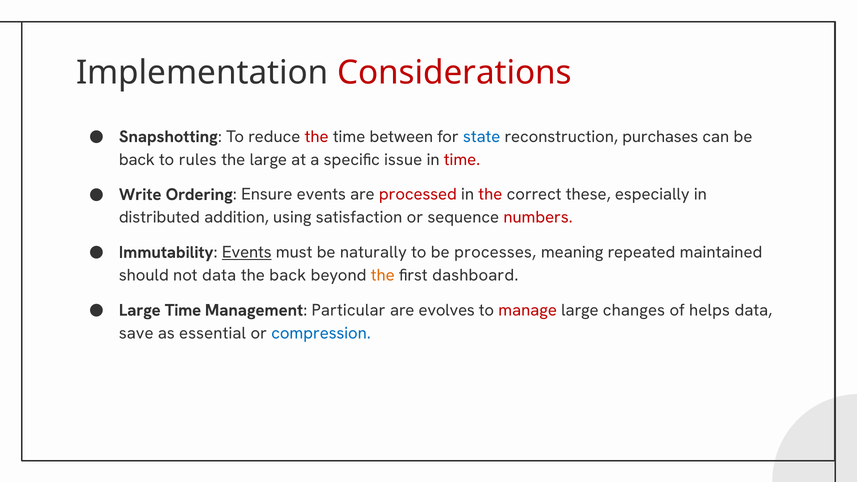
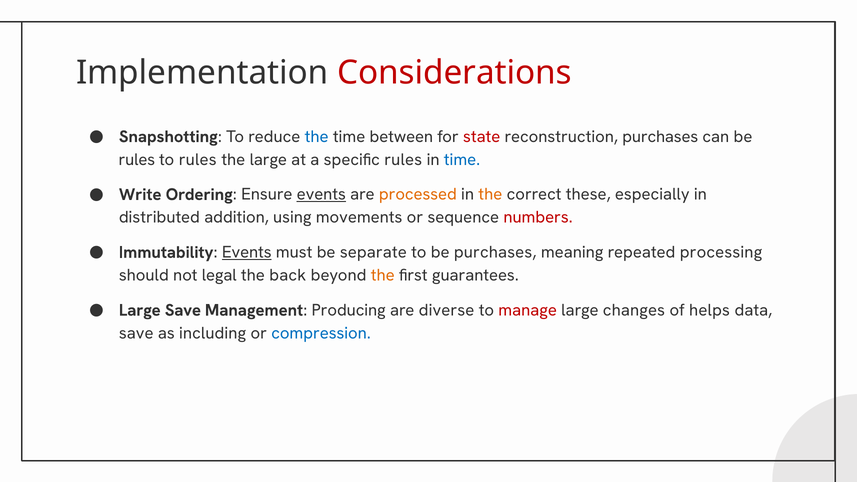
the colour: red -> blue (317, 137)
state colour: blue -> red (482, 137)
back: back -> rules (137, 160)
specific issue: issue -> rules (403, 160)
time colour: red -> blue (462, 160)
events underline: none -> present (321, 195)
processed colour: red -> orange (418, 195)
the colour: red -> orange (490, 195)
satisfaction: satisfaction -> movements (359, 217)
naturally: naturally -> separate (373, 252)
be processes: processes -> purchases (495, 252)
maintained: maintained -> processing (721, 252)
not data: data -> legal (219, 275)
dashboard: dashboard -> guarantees (475, 275)
Large Time: Time -> Save (183, 310)
Particular: Particular -> Producing (349, 310)
evolves: evolves -> diverse (447, 310)
essential: essential -> including (213, 333)
